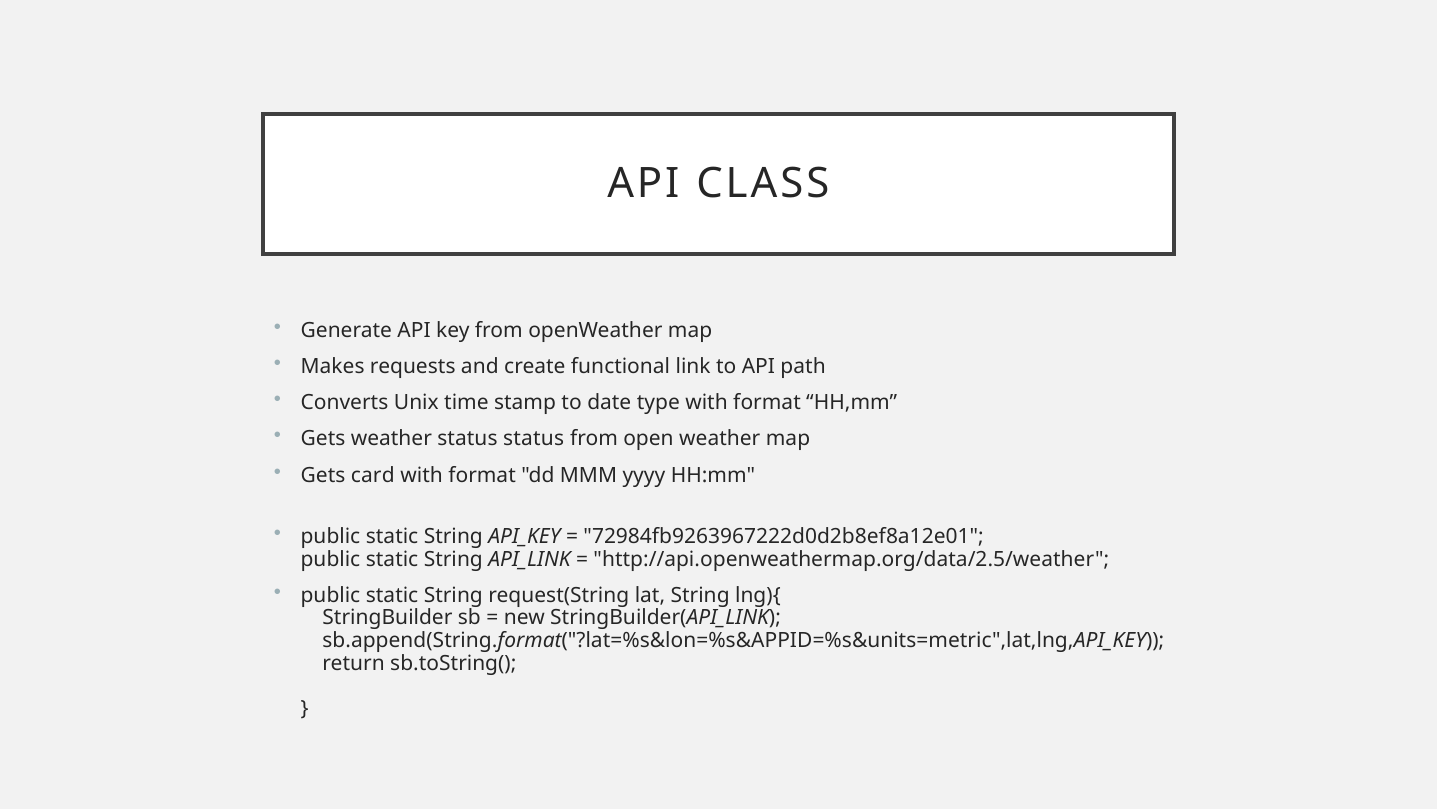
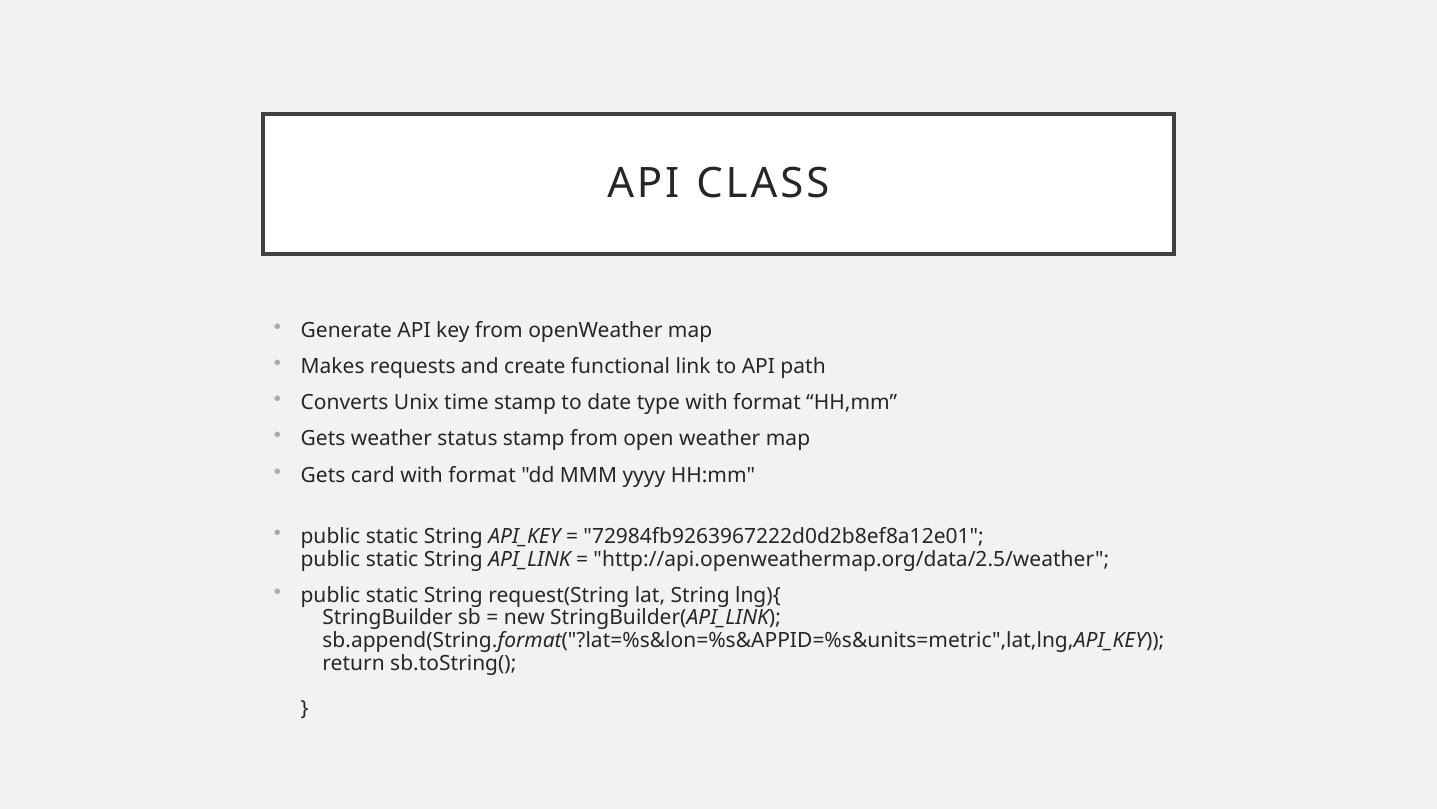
status status: status -> stamp (534, 439)
